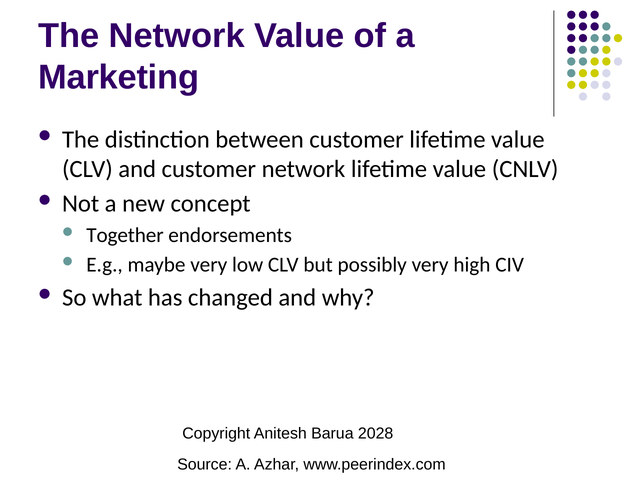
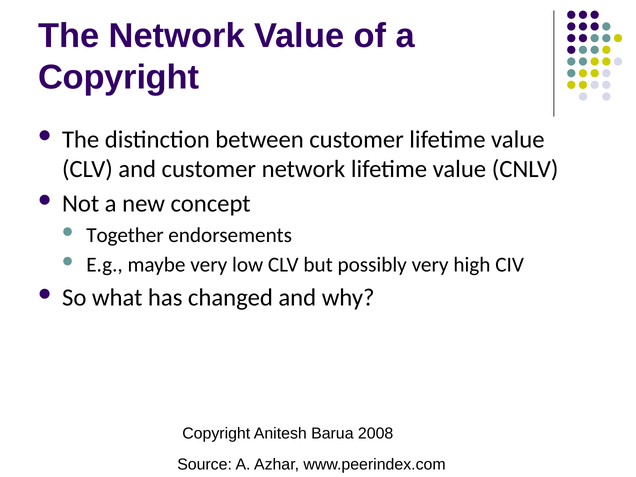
Marketing: Marketing -> Copyright (119, 77)
2028: 2028 -> 2008 (376, 433)
